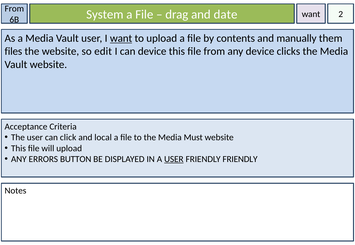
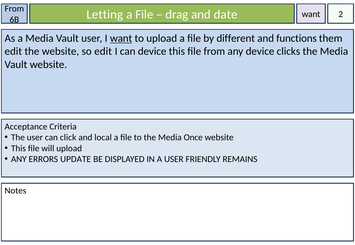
System: System -> Letting (105, 14)
contents: contents -> different (236, 38)
manually: manually -> functions (296, 38)
files: files -> edit (13, 52)
Must: Must -> Once (193, 138)
BUTTON: BUTTON -> UPDATE (76, 160)
USER underline: present -> none (174, 160)
FRIENDLY FRIENDLY: FRIENDLY -> REMAINS (240, 160)
